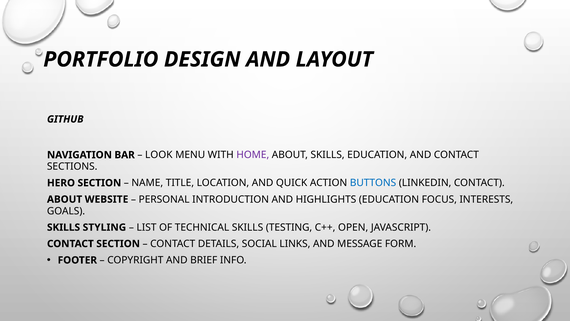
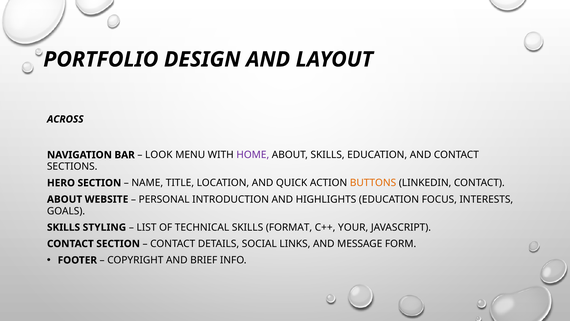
GITHUB: GITHUB -> ACROSS (65, 119)
BUTTONS colour: blue -> orange (373, 183)
TESTING: TESTING -> FORMAT (289, 227)
OPEN: OPEN -> YOUR (353, 227)
